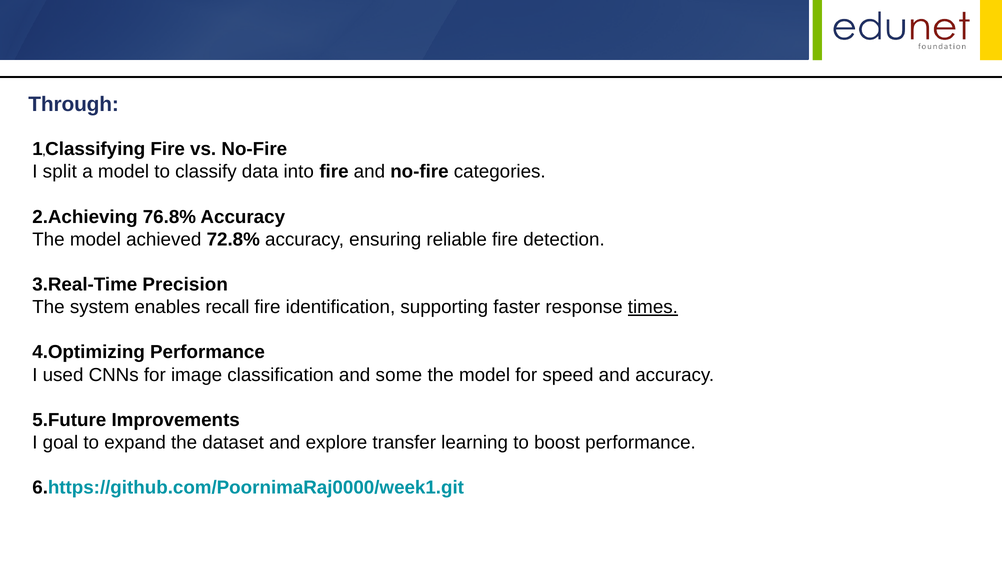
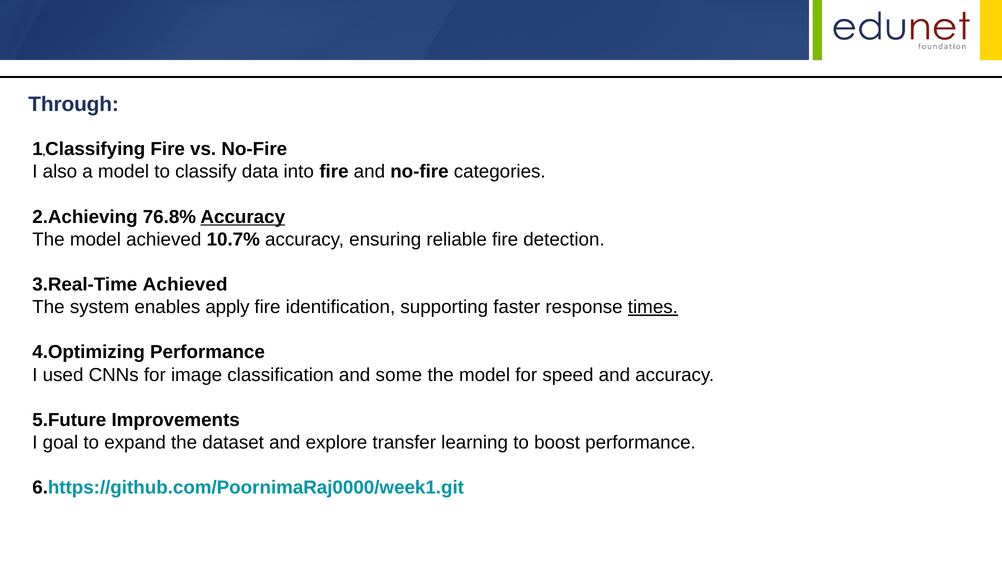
split: split -> also (60, 172)
Accuracy underline: none -> present (243, 217)
72.8%: 72.8% -> 10.7% (233, 239)
Precision: Precision -> Achieved (185, 284)
recall: recall -> apply (227, 307)
